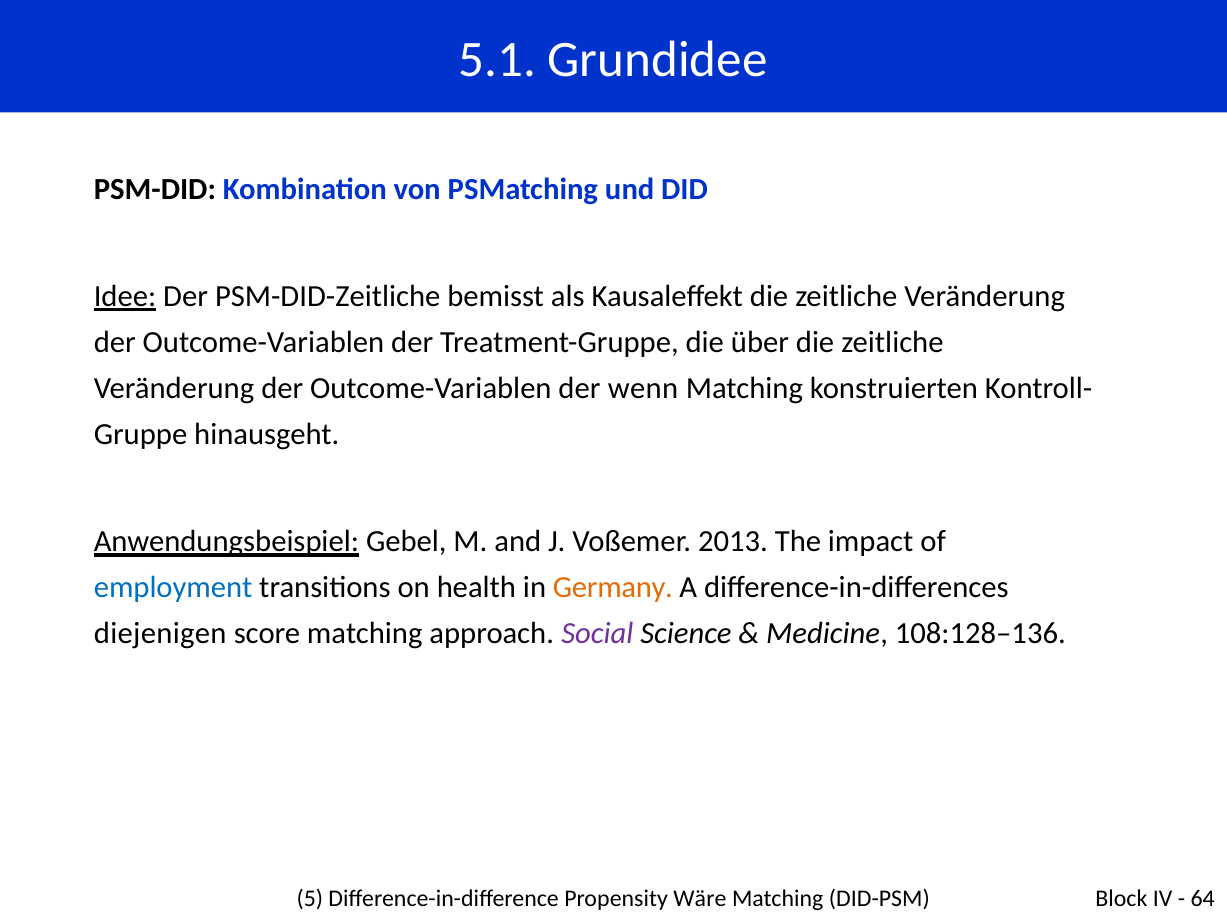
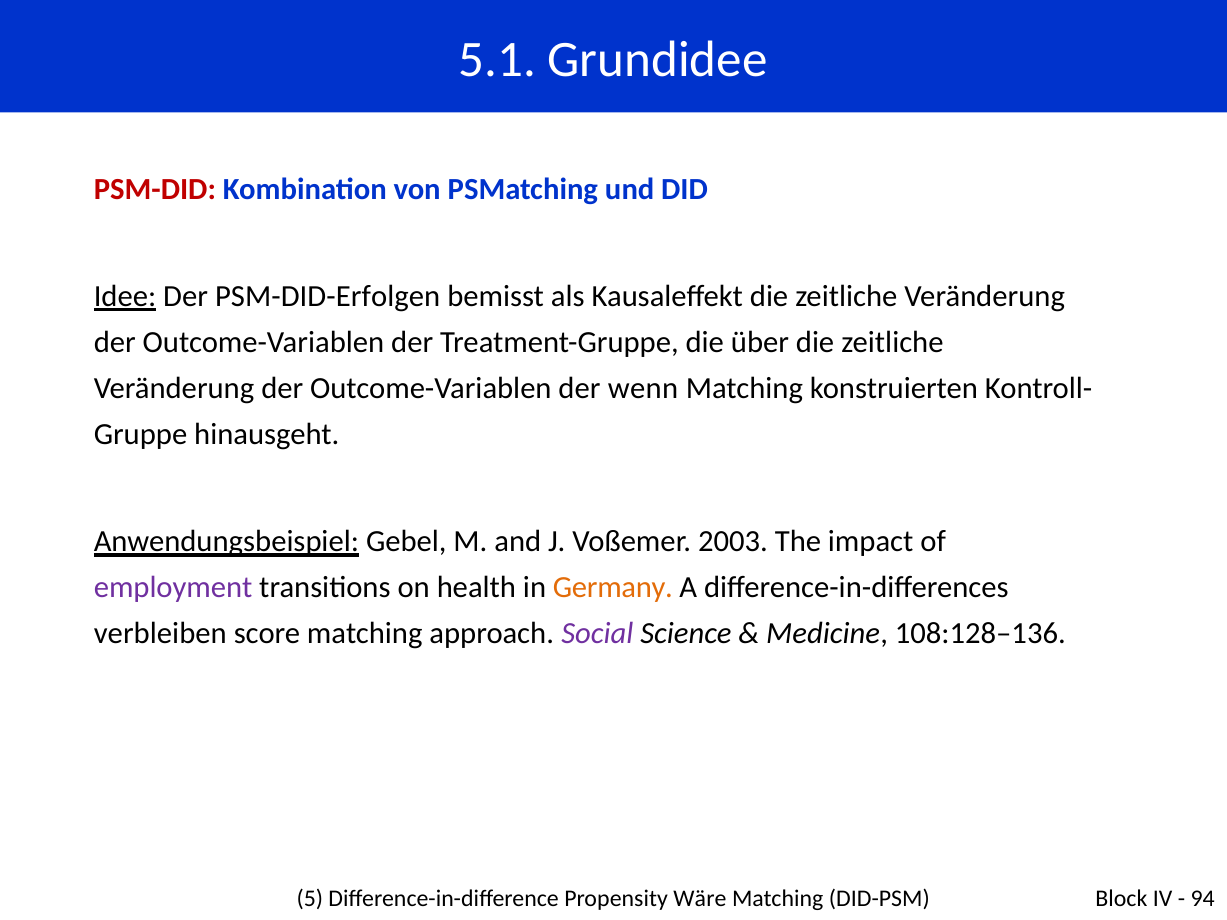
PSM-DID colour: black -> red (155, 189)
PSM-DID-Zeitliche: PSM-DID-Zeitliche -> PSM-DID-Erfolgen (328, 296)
2013: 2013 -> 2003 (733, 542)
employment colour: blue -> purple (173, 588)
diejenigen: diejenigen -> verbleiben (160, 634)
64: 64 -> 94 (1203, 899)
